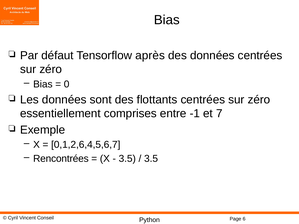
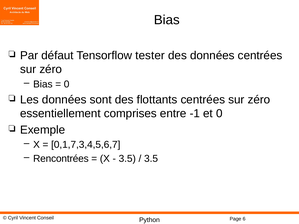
après: après -> tester (150, 55)
et 7: 7 -> 0 (219, 114)
0,1,2,6,4,5,6,7: 0,1,2,6,4,5,6,7 -> 0,1,7,3,4,5,6,7 (86, 145)
